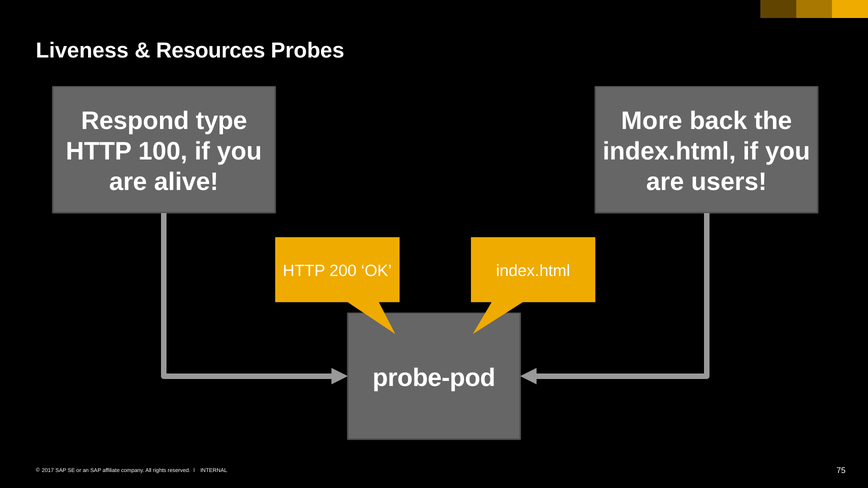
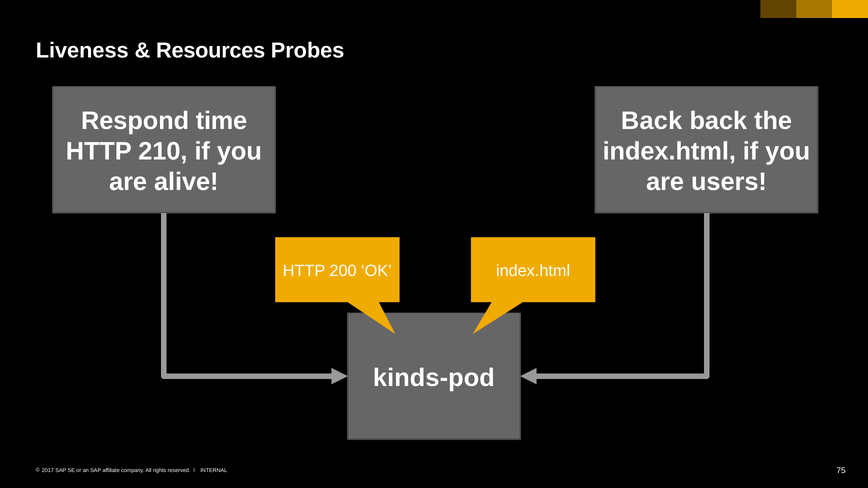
type: type -> time (221, 121)
More: More -> Back (652, 121)
100: 100 -> 210 (163, 151)
probe-pod: probe-pod -> kinds-pod (434, 378)
